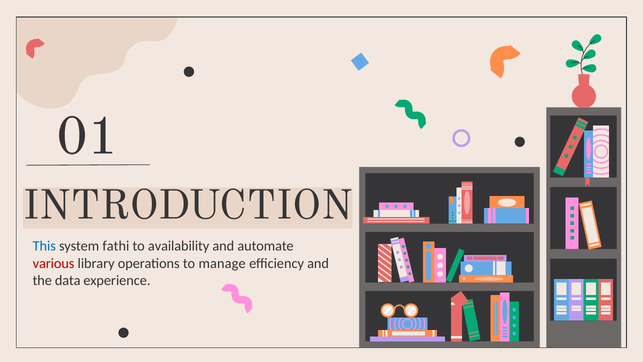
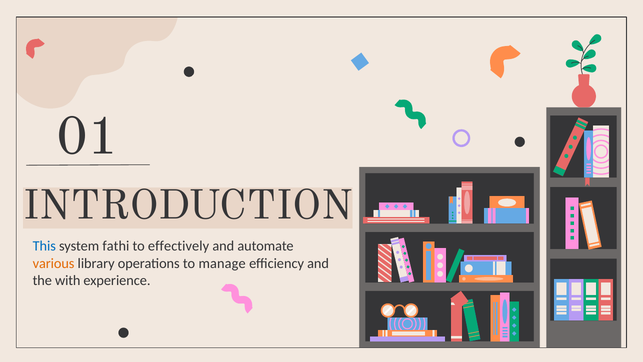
availability: availability -> effectively (179, 246)
various colour: red -> orange (54, 263)
data: data -> with (68, 280)
